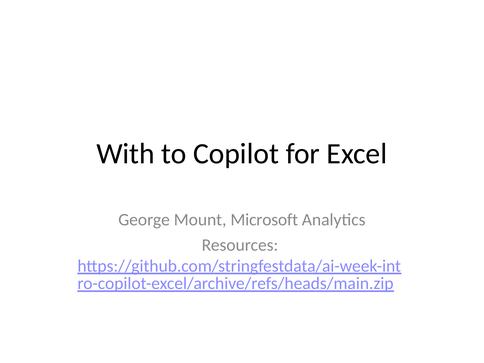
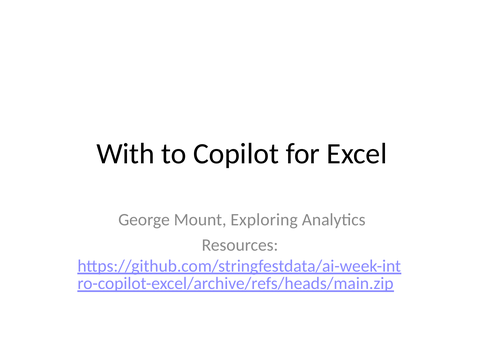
Microsoft: Microsoft -> Exploring (264, 220)
